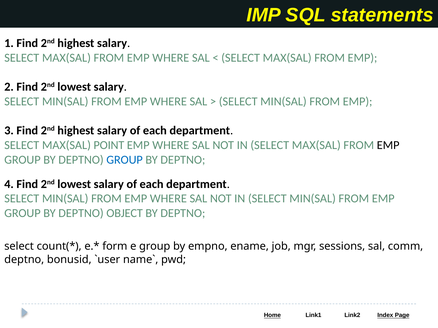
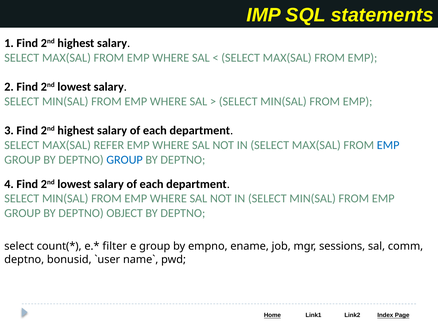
POINT: POINT -> REFER (109, 145)
EMP colour: black -> blue (388, 145)
form: form -> filter (115, 247)
